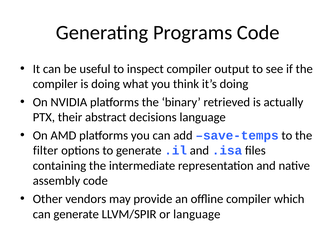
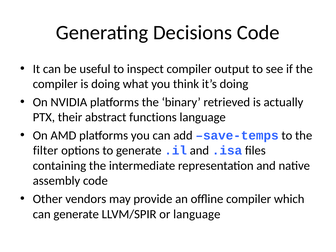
Programs: Programs -> Decisions (193, 33)
decisions: decisions -> functions (153, 117)
